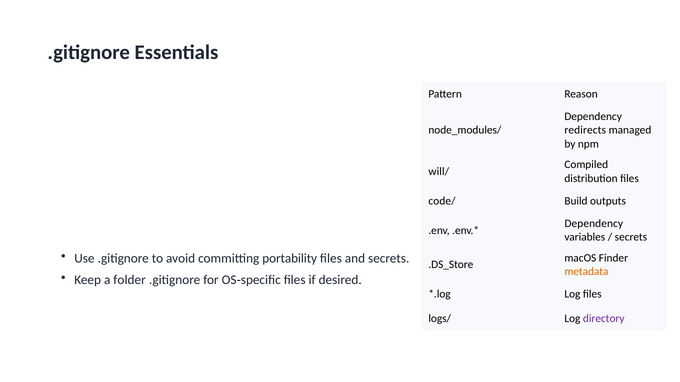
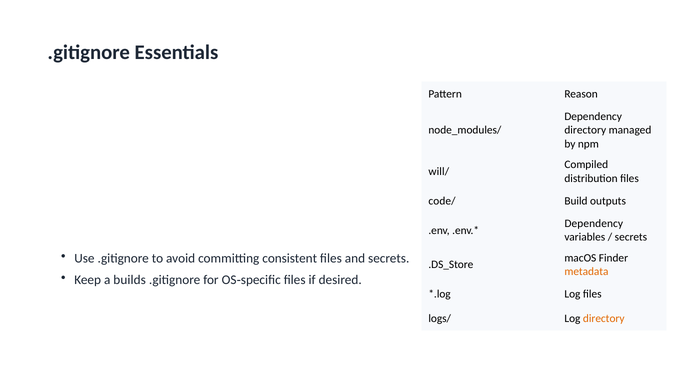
redirects: redirects -> directory (585, 130)
portability: portability -> consistent (290, 259)
folder: folder -> builds (130, 280)
directory colour: purple -> orange (604, 319)
